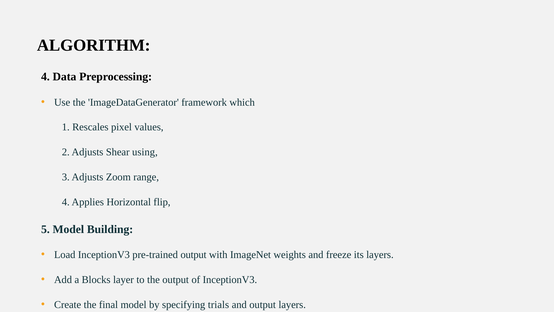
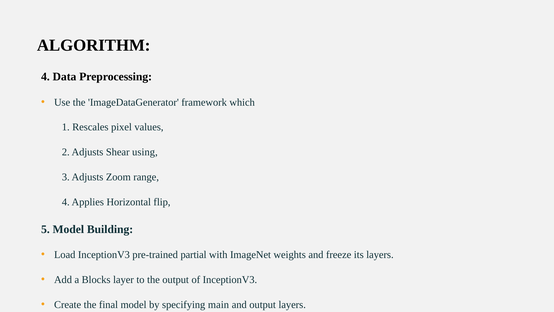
pre-trained output: output -> partial (194, 254)
trials: trials -> main (218, 304)
